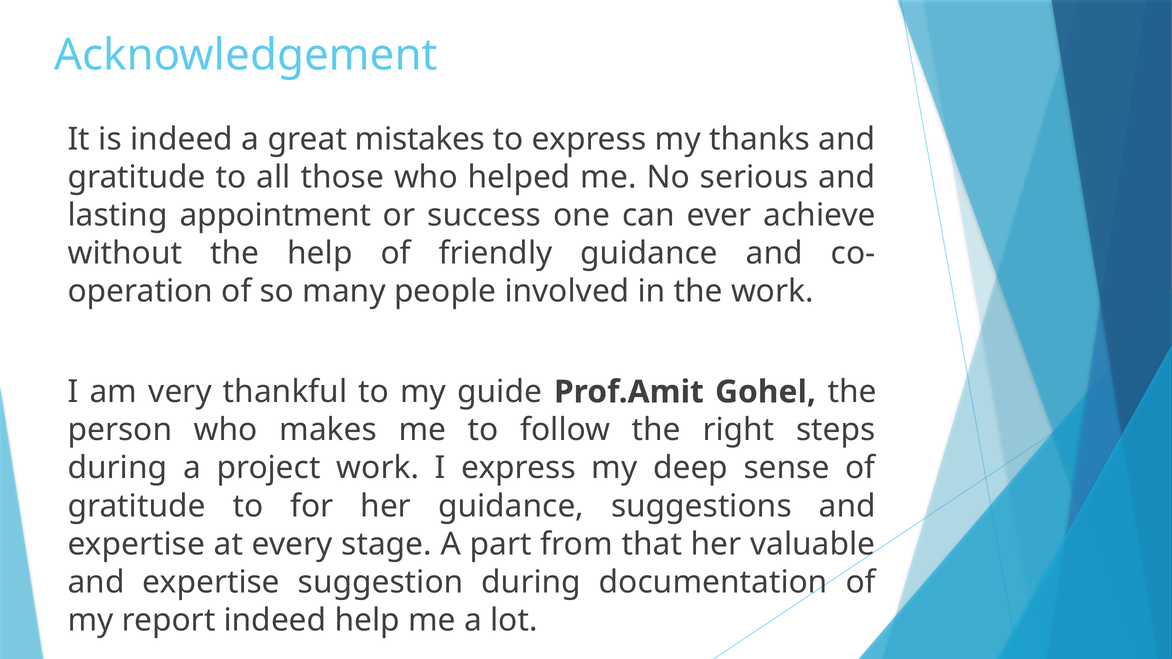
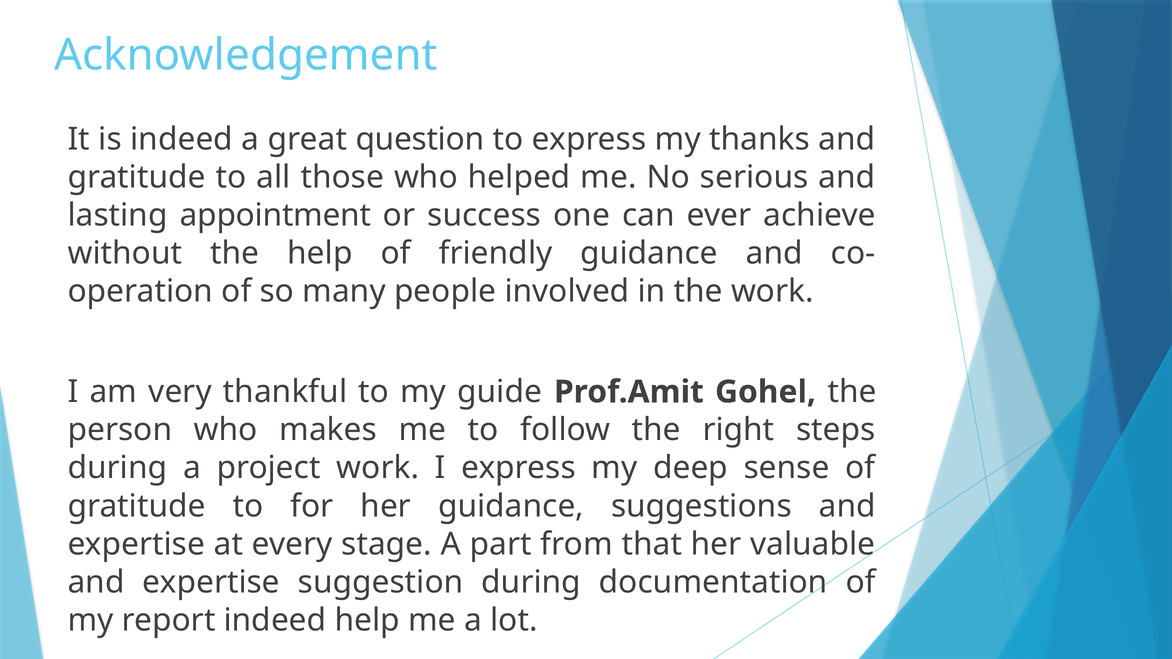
mistakes: mistakes -> question (420, 139)
